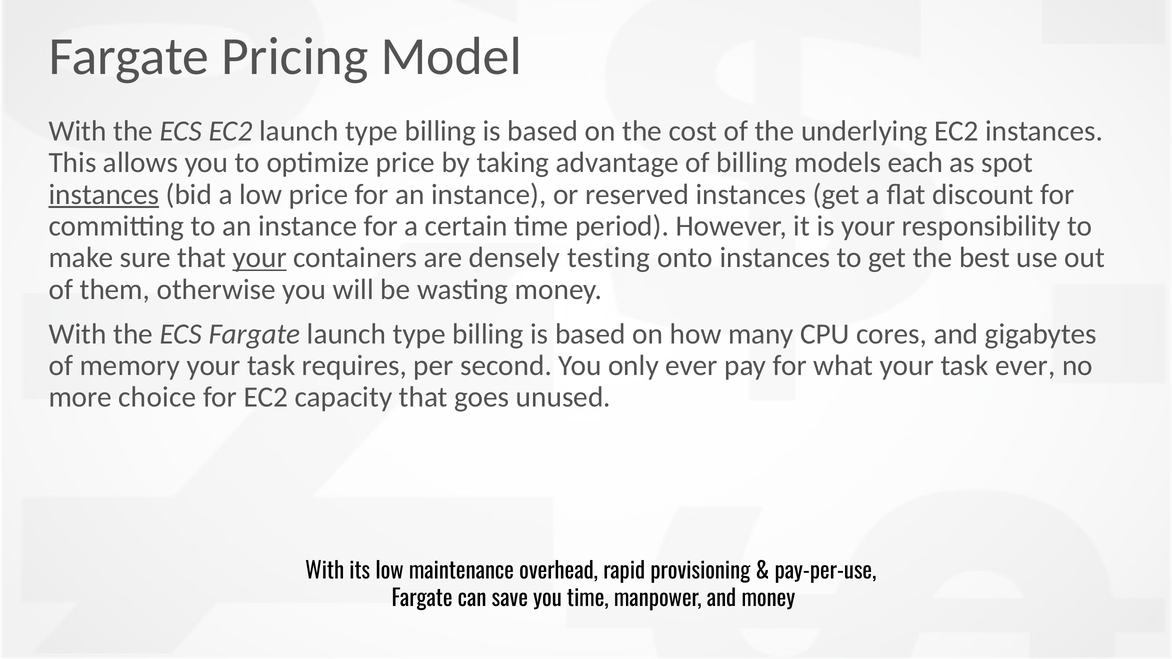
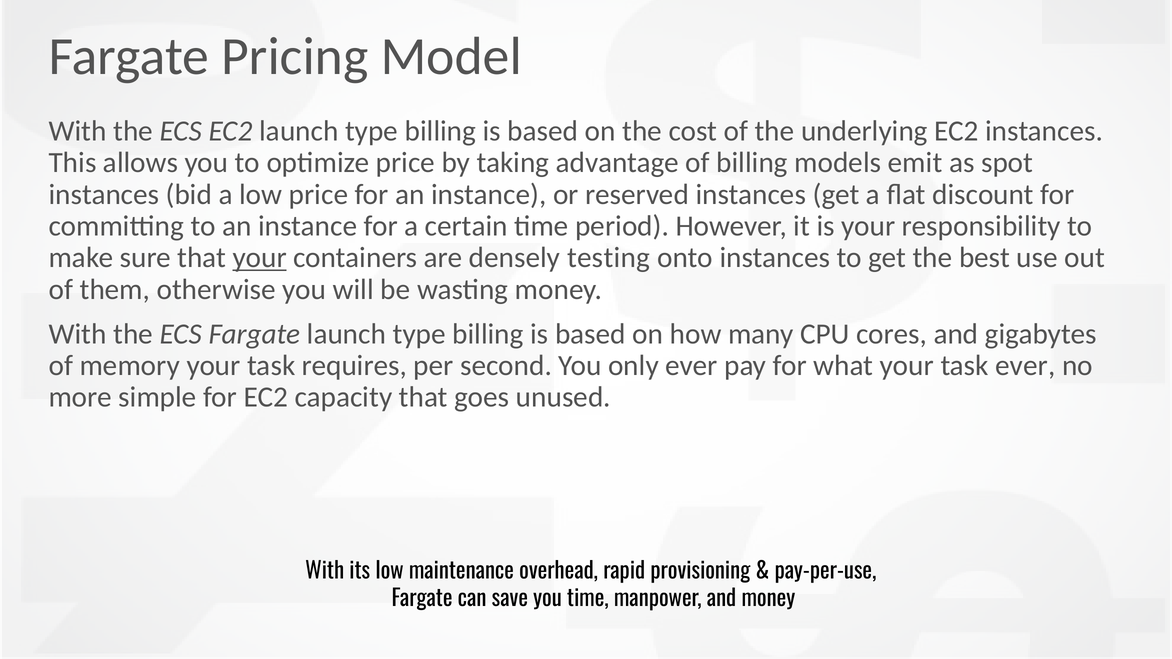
each: each -> emit (915, 163)
instances underline: present -> none (104, 195)
choice: choice -> simple (157, 397)
